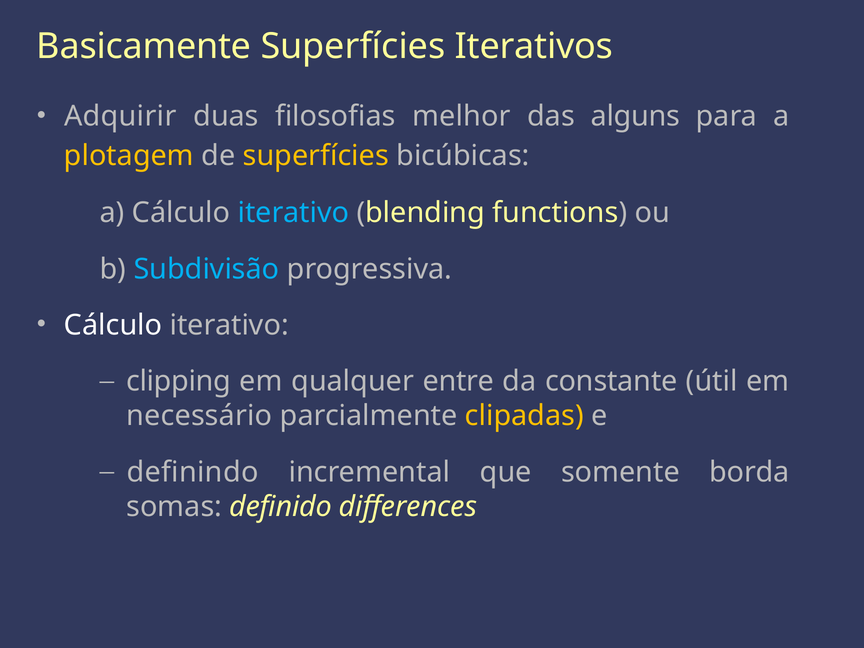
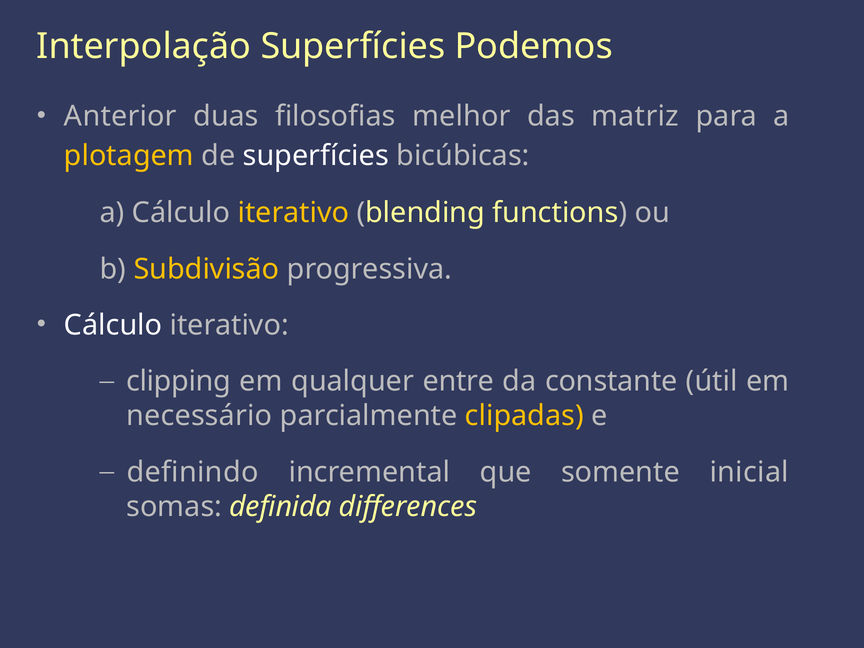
Basicamente: Basicamente -> Interpolação (144, 46)
Iterativos: Iterativos -> Podemos (534, 46)
Adquirir: Adquirir -> Anterior (120, 116)
alguns: alguns -> matriz (635, 116)
superfícies colour: yellow -> white (316, 156)
iterativo colour: light blue -> yellow (293, 213)
Subdivisão colour: light blue -> yellow (206, 269)
borda: borda -> inicial (749, 472)
definido: definido -> definida (280, 507)
